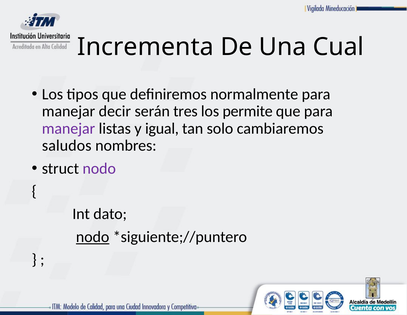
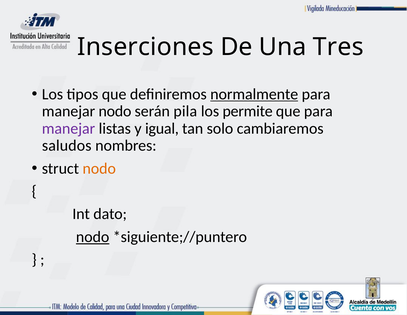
Incrementa: Incrementa -> Inserciones (145, 47)
Cual: Cual -> Tres (338, 47)
normalmente underline: none -> present (254, 94)
manejar decir: decir -> nodo (115, 111)
tres: tres -> pila (185, 111)
nodo colour: purple -> orange (99, 168)
